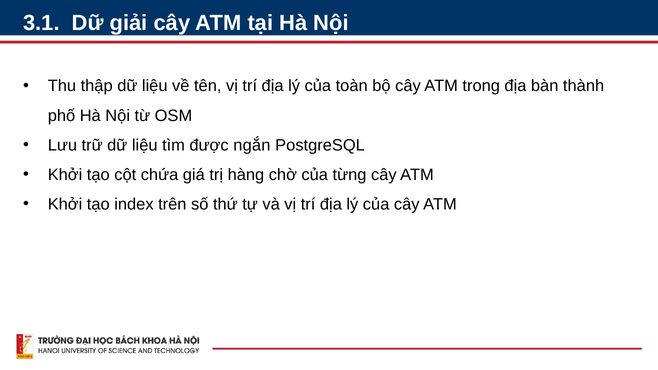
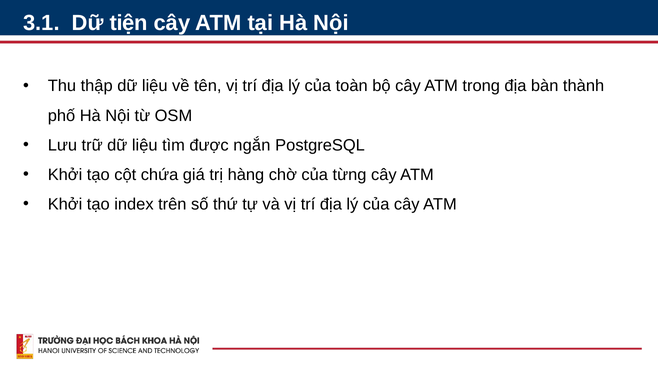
giải: giải -> tiện (129, 23)
